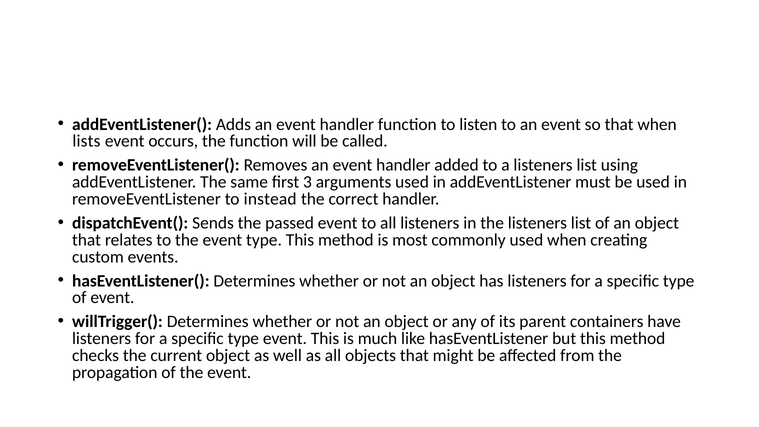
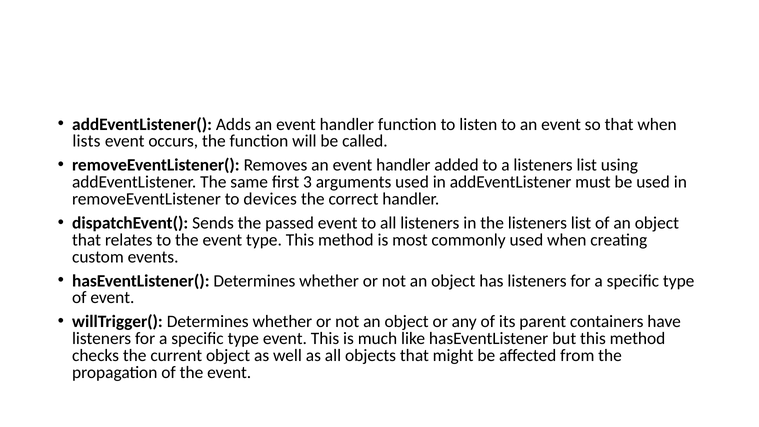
instead: instead -> devices (270, 199)
